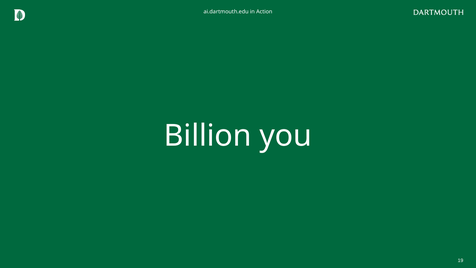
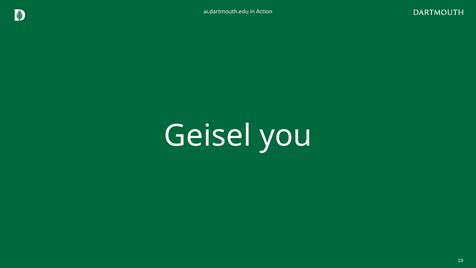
Billion: Billion -> Geisel (208, 136)
